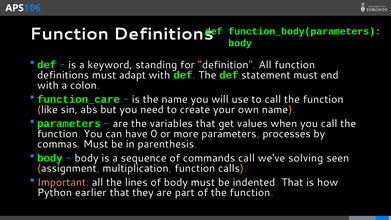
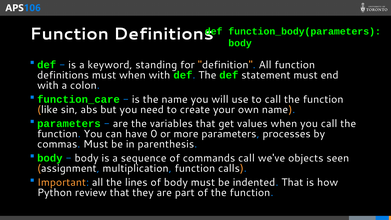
must adapt: adapt -> when (132, 75)
solving: solving -> objects (306, 158)
earlier: earlier -> review (91, 193)
